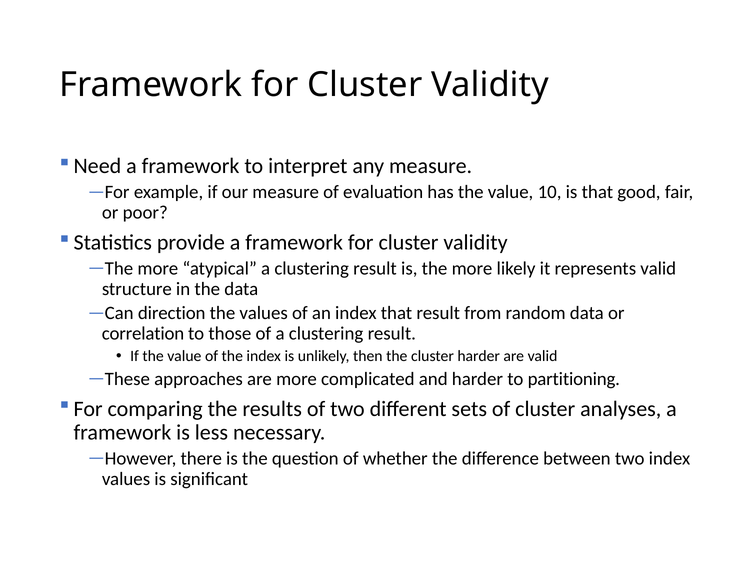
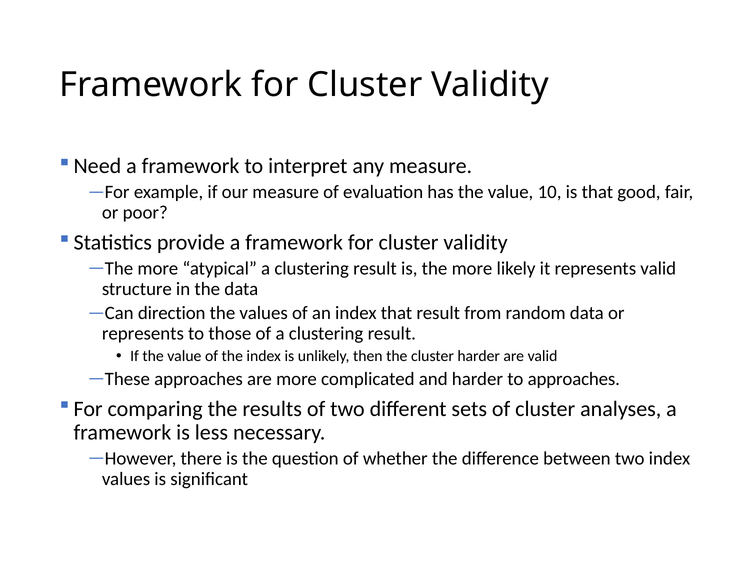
correlation: correlation -> represents (143, 334)
to partitioning: partitioning -> approaches (574, 379)
